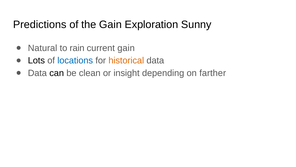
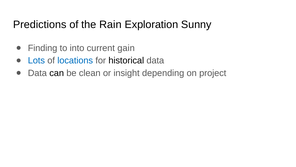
the Gain: Gain -> Rain (110, 25)
Natural: Natural -> Finding (43, 48)
rain: rain -> into (77, 48)
Lots colour: black -> blue (36, 60)
historical colour: orange -> black (126, 60)
farther: farther -> project (213, 73)
